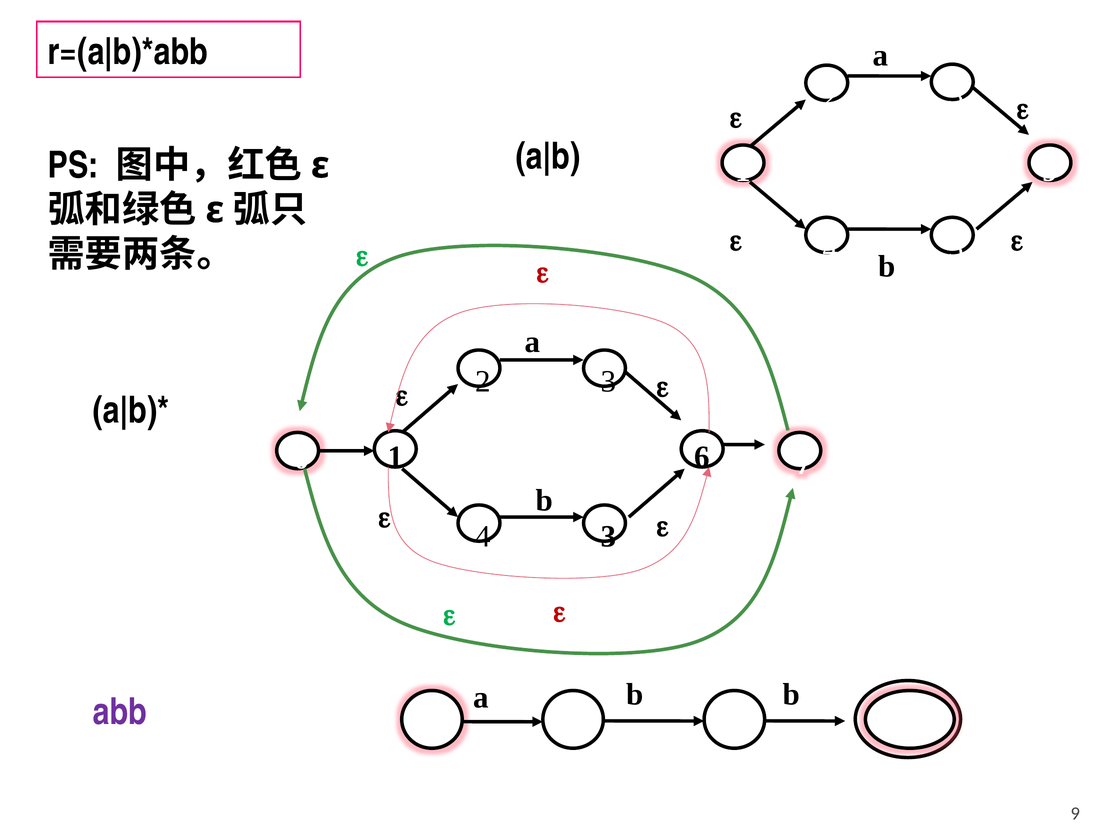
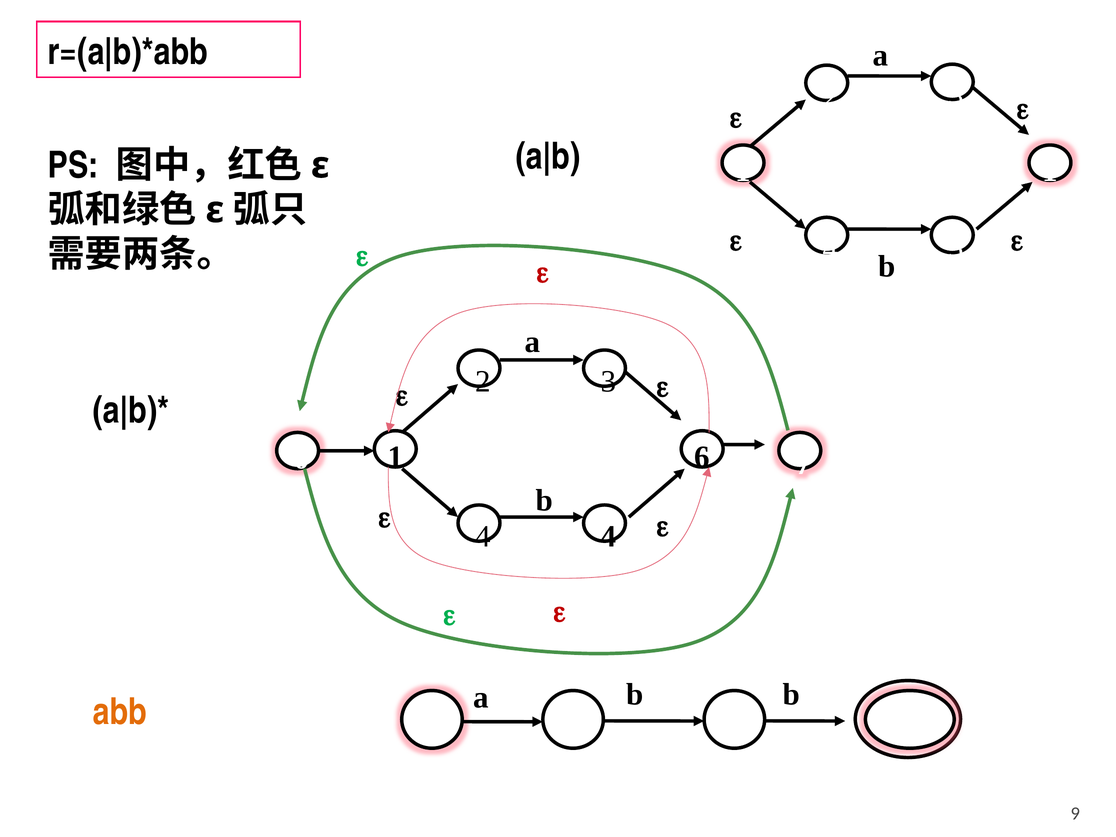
1 9: 9 -> 1 (1050, 171)
4 3: 3 -> 4 (608, 537)
abb colour: purple -> orange (120, 712)
